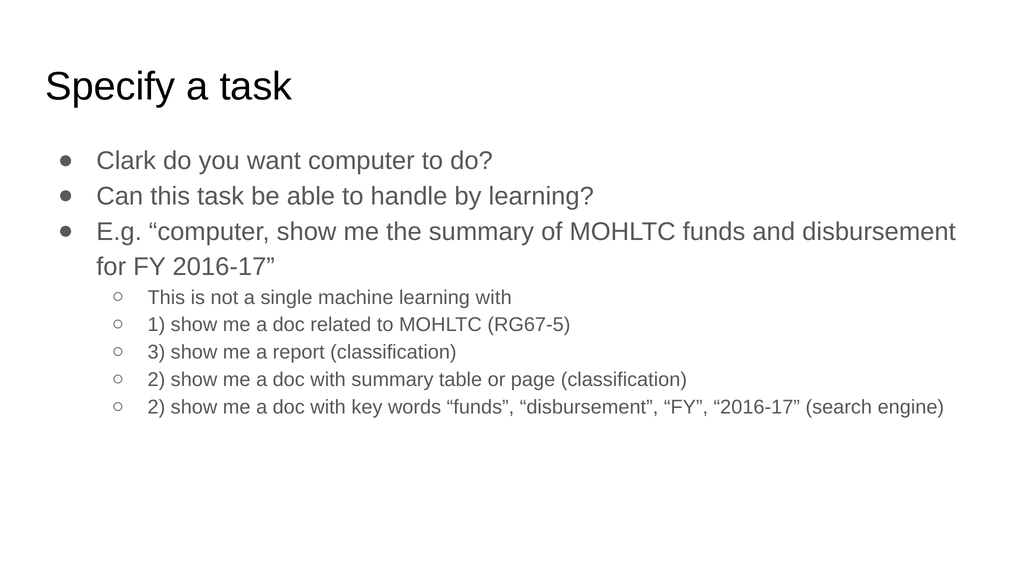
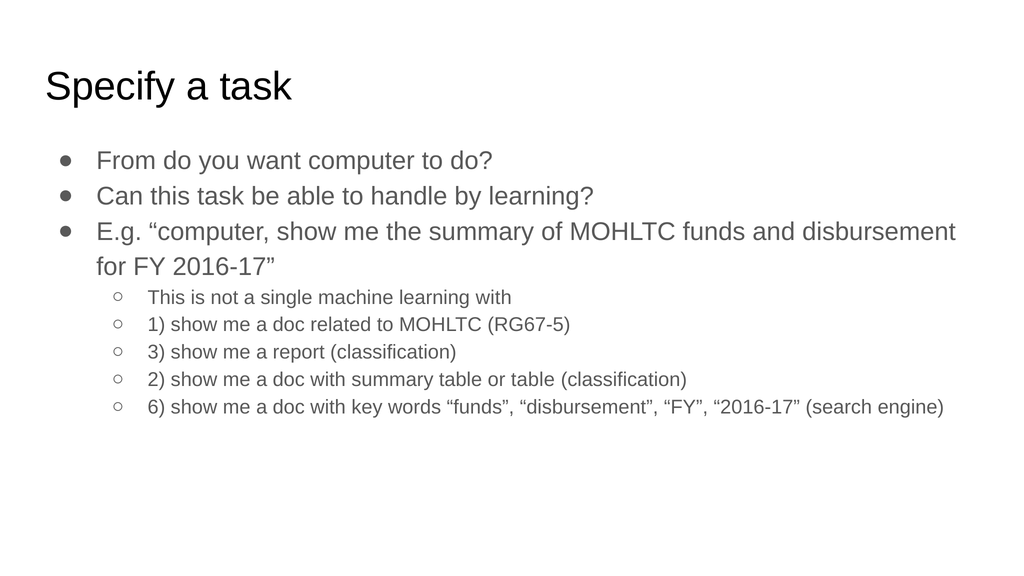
Clark: Clark -> From (126, 161)
or page: page -> table (533, 380)
2: 2 -> 6 (156, 407)
